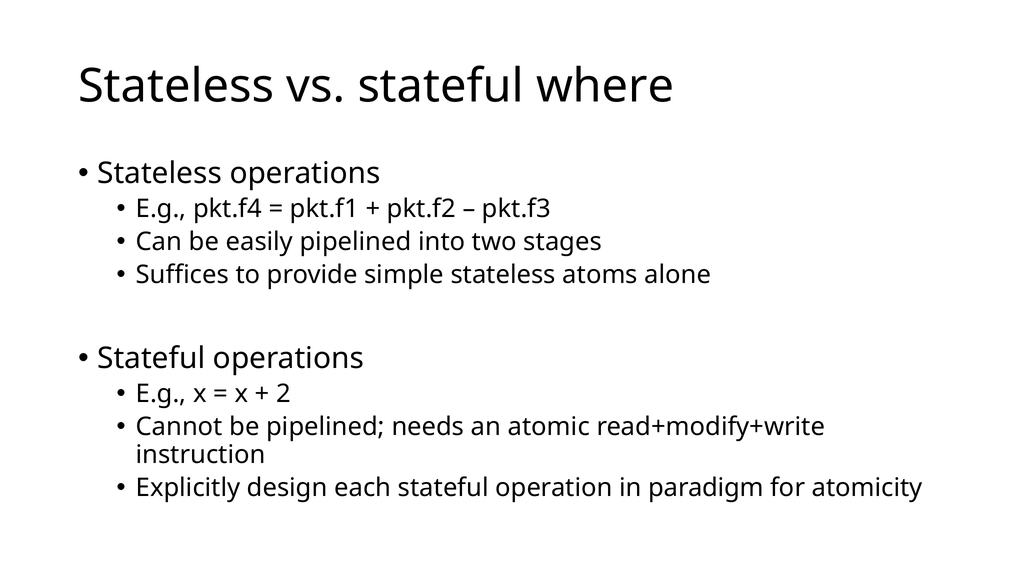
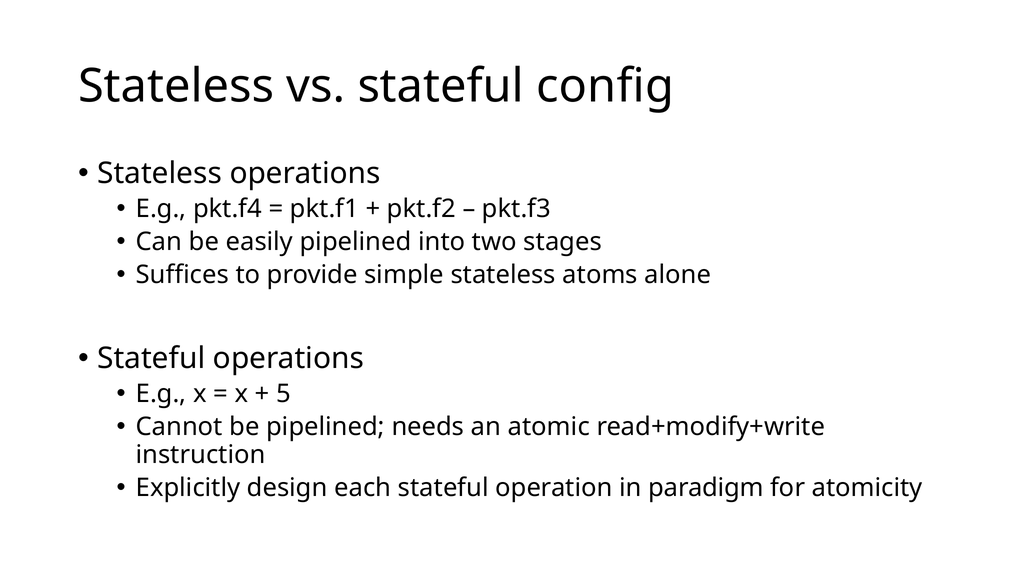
where: where -> config (605, 86)
2: 2 -> 5 (283, 394)
